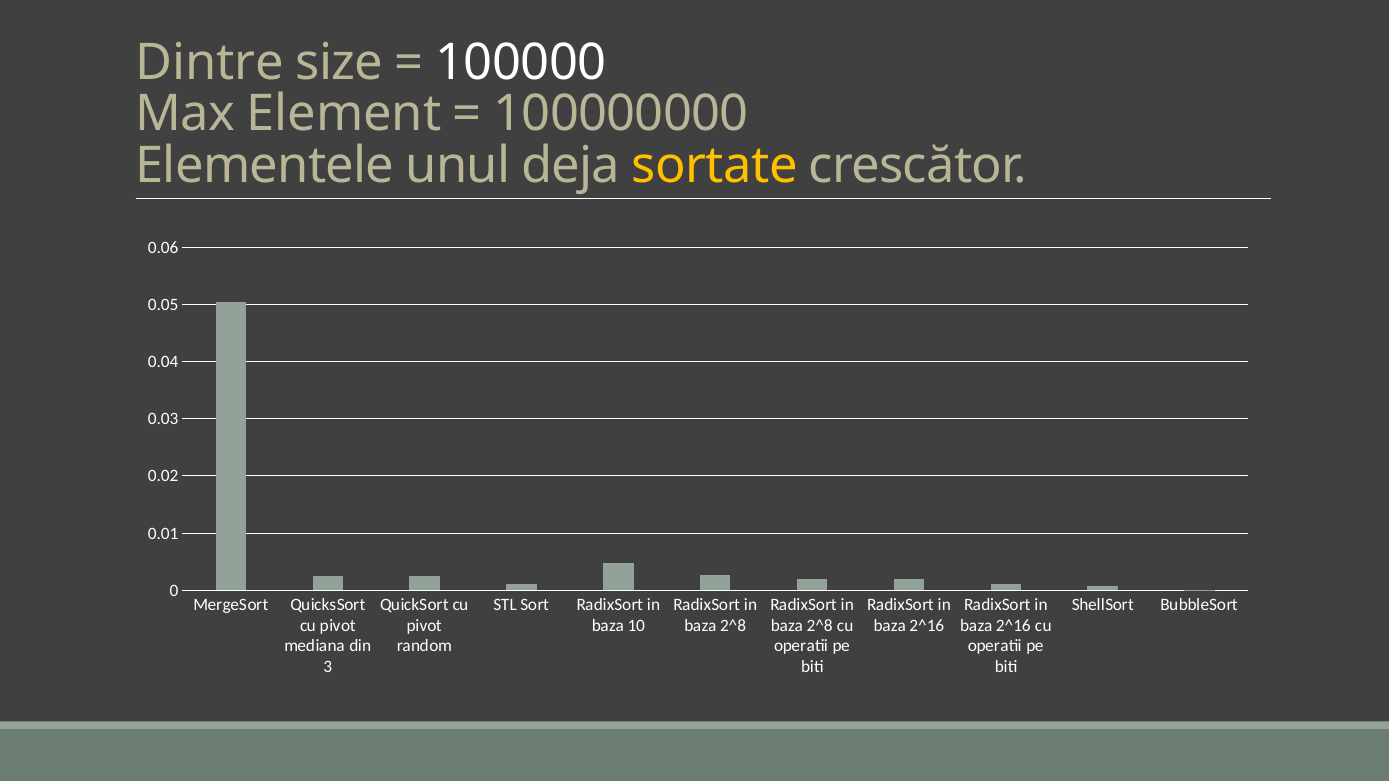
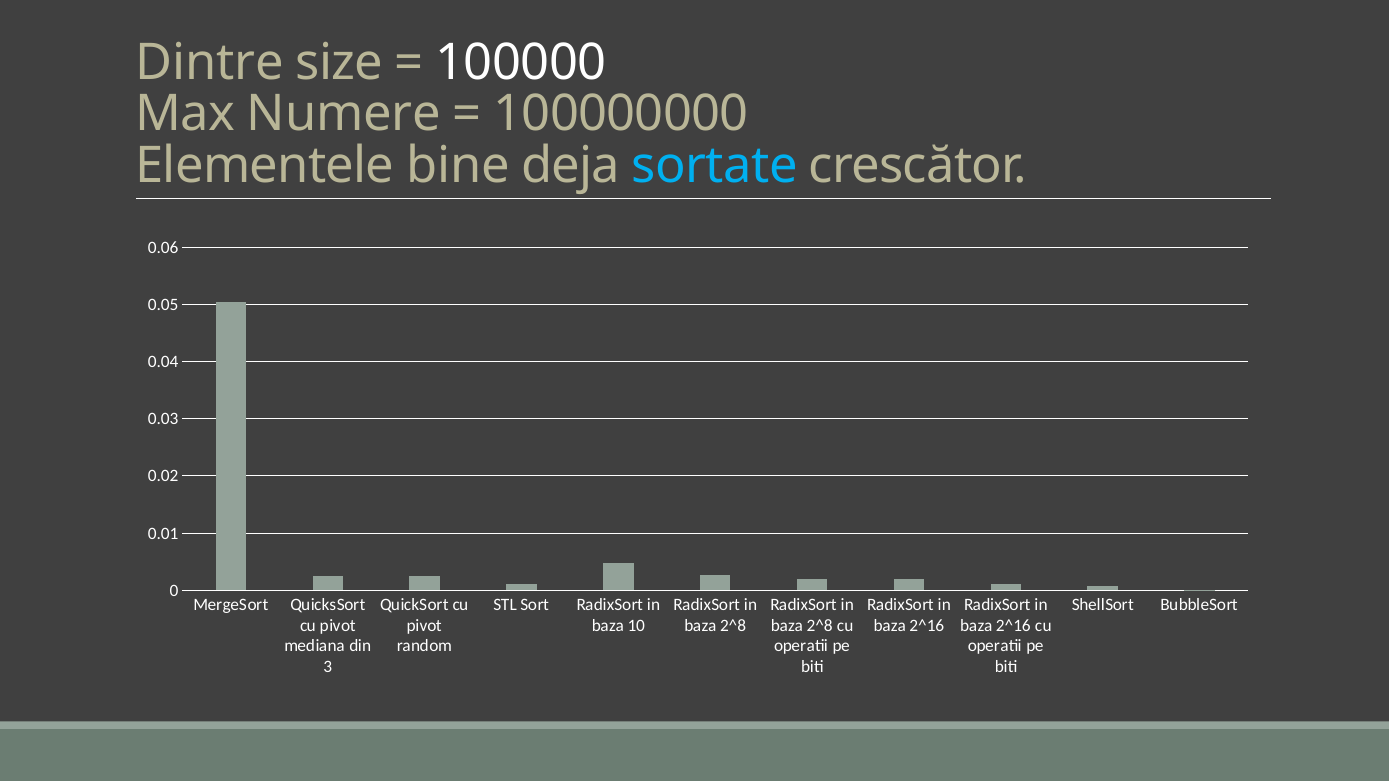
Element: Element -> Numere (344, 114)
unul: unul -> bine (458, 166)
sortate colour: yellow -> light blue (715, 166)
